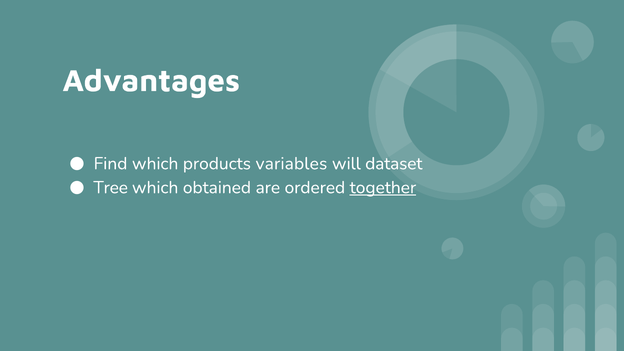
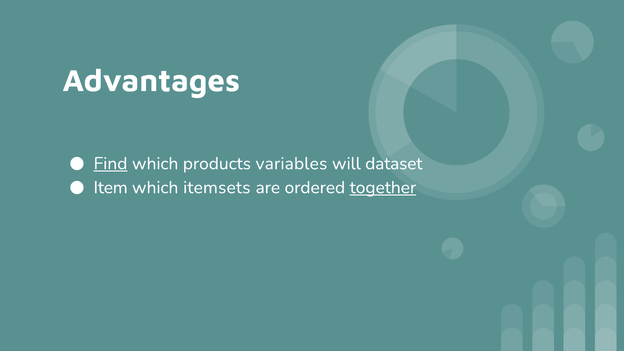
Find underline: none -> present (111, 164)
Tree: Tree -> Item (111, 188)
obtained: obtained -> itemsets (217, 188)
